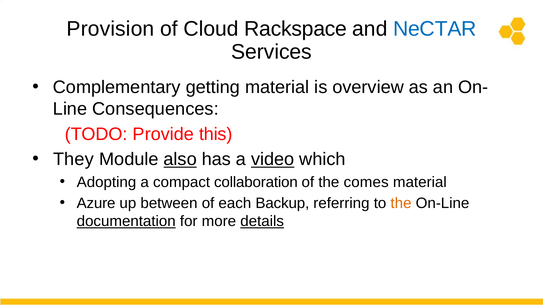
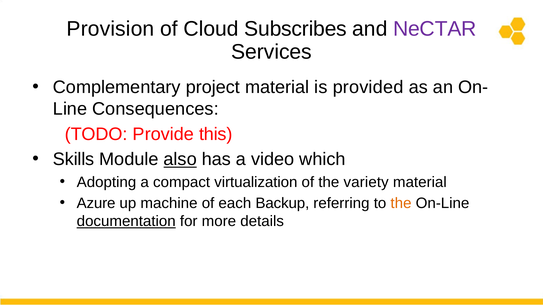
Rackspace: Rackspace -> Subscribes (296, 29)
NeCTAR colour: blue -> purple (435, 29)
getting: getting -> project (213, 87)
overview: overview -> provided (368, 87)
They: They -> Skills (74, 160)
video underline: present -> none (273, 160)
collaboration: collaboration -> virtualization (256, 182)
comes: comes -> variety (366, 182)
between: between -> machine (169, 203)
details underline: present -> none (262, 222)
